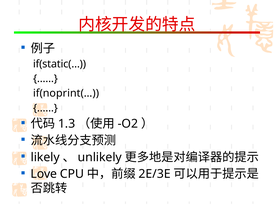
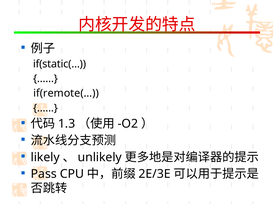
if(noprint(…: if(noprint(… -> if(remote(… (66, 94)
Love: Love -> Pass (44, 174)
